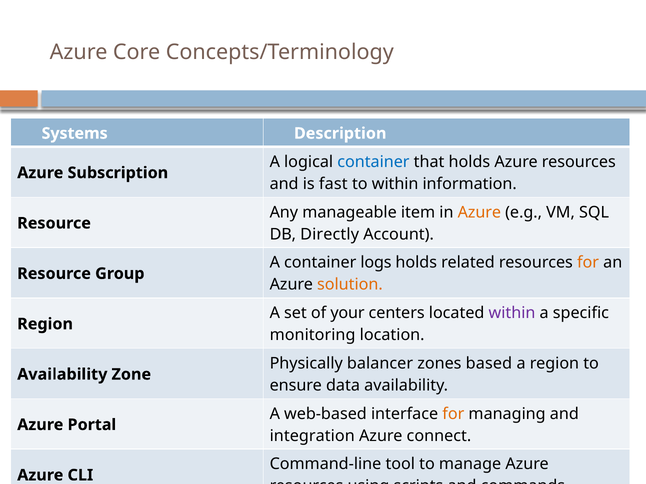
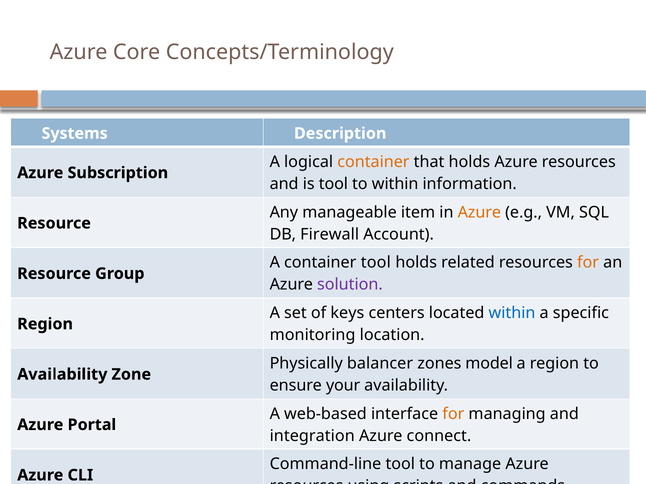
container colour: blue -> orange (373, 162)
is fast: fast -> tool (333, 184)
Directly: Directly -> Firewall (330, 234)
container logs: logs -> tool (376, 263)
solution colour: orange -> purple (350, 285)
your: your -> keys (347, 313)
within colour: purple -> blue (512, 313)
based: based -> model (489, 364)
data: data -> your (343, 386)
